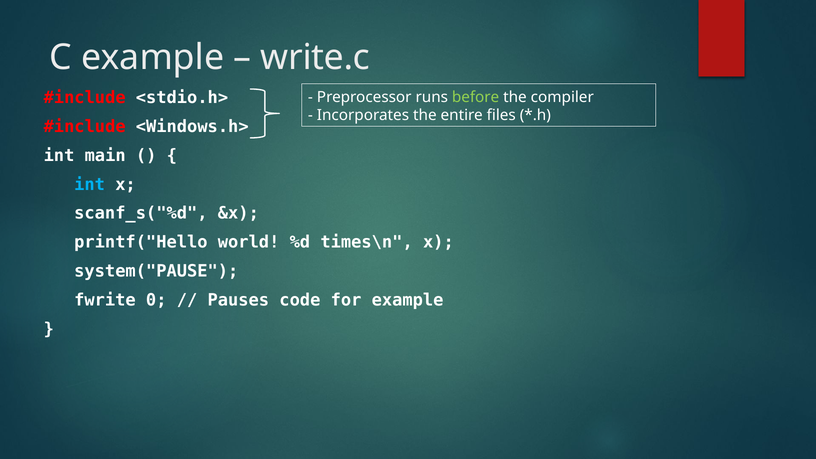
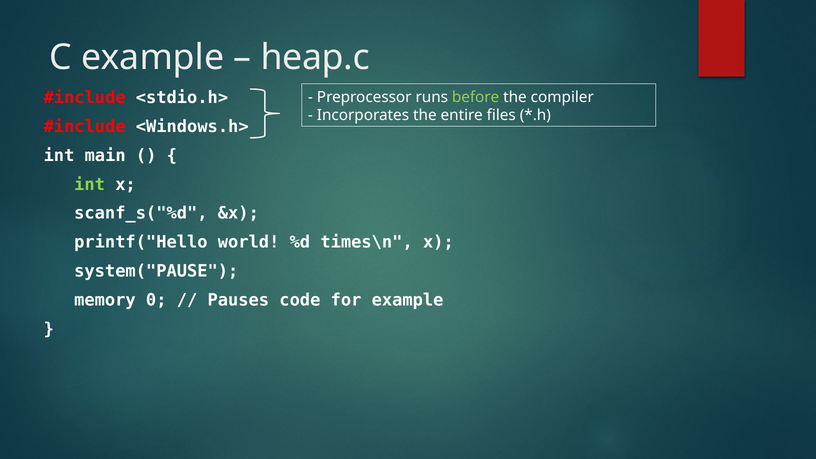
write.c: write.c -> heap.c (315, 57)
int colour: light blue -> light green (90, 184)
fwrite: fwrite -> memory (105, 300)
